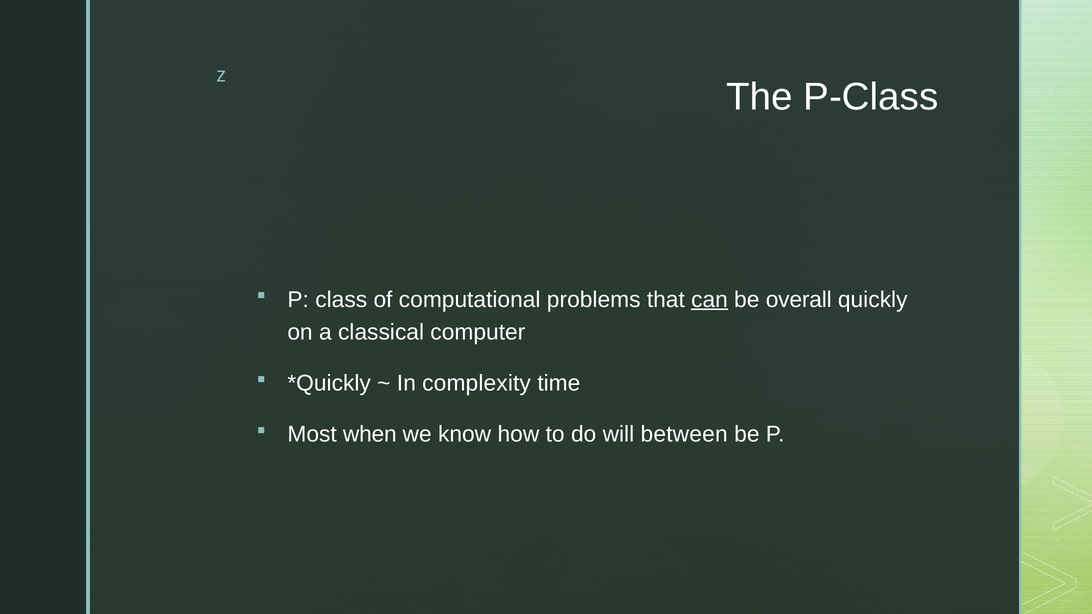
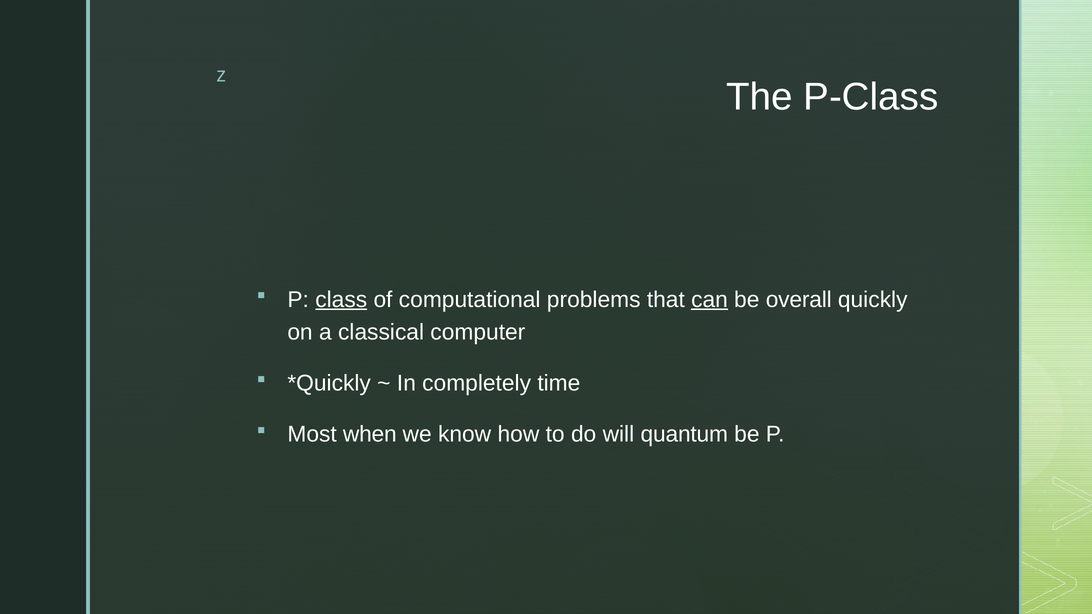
class underline: none -> present (341, 300)
complexity: complexity -> completely (477, 384)
between: between -> quantum (684, 435)
